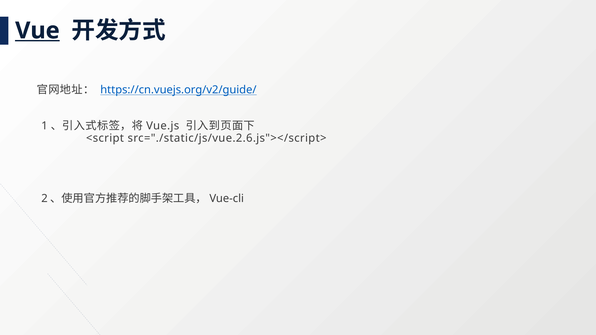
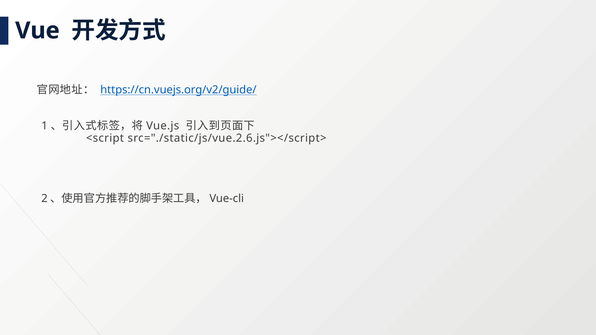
Vue underline: present -> none (37, 31)
